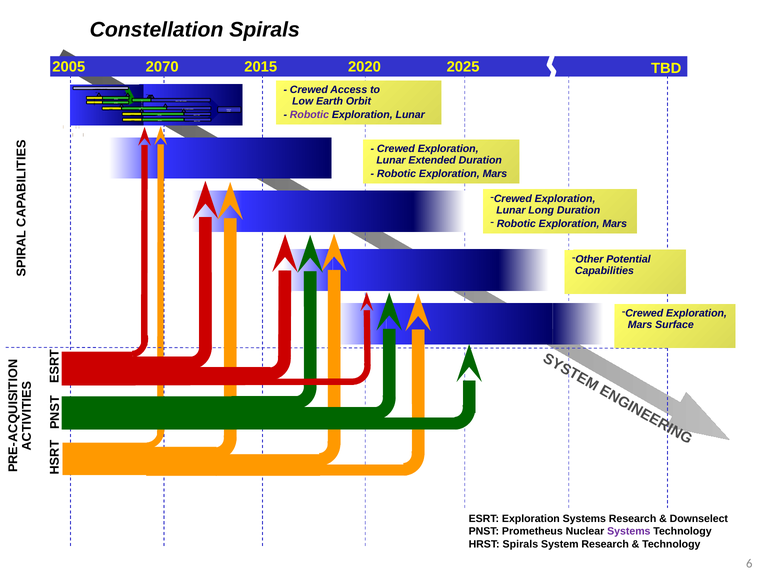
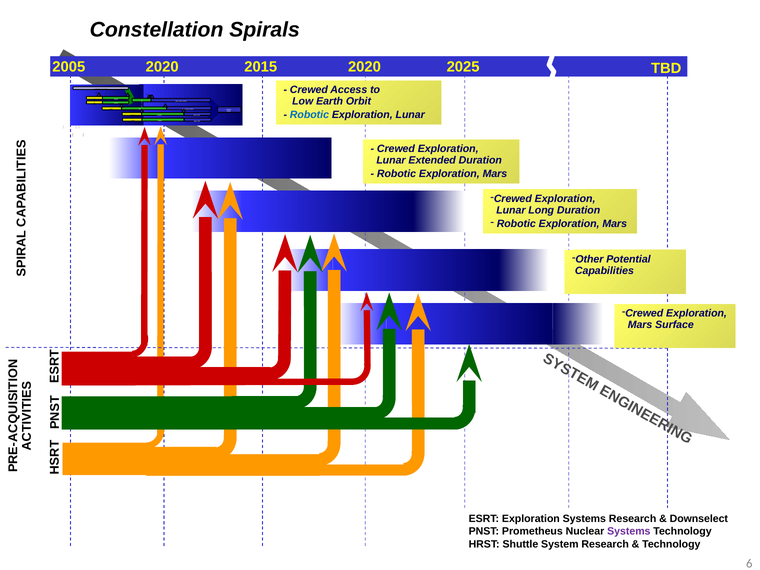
2005 2070: 2070 -> 2020 (162, 67)
Robotic colour: purple -> blue (309, 115)
HRST Spirals: Spirals -> Shuttle (520, 544)
